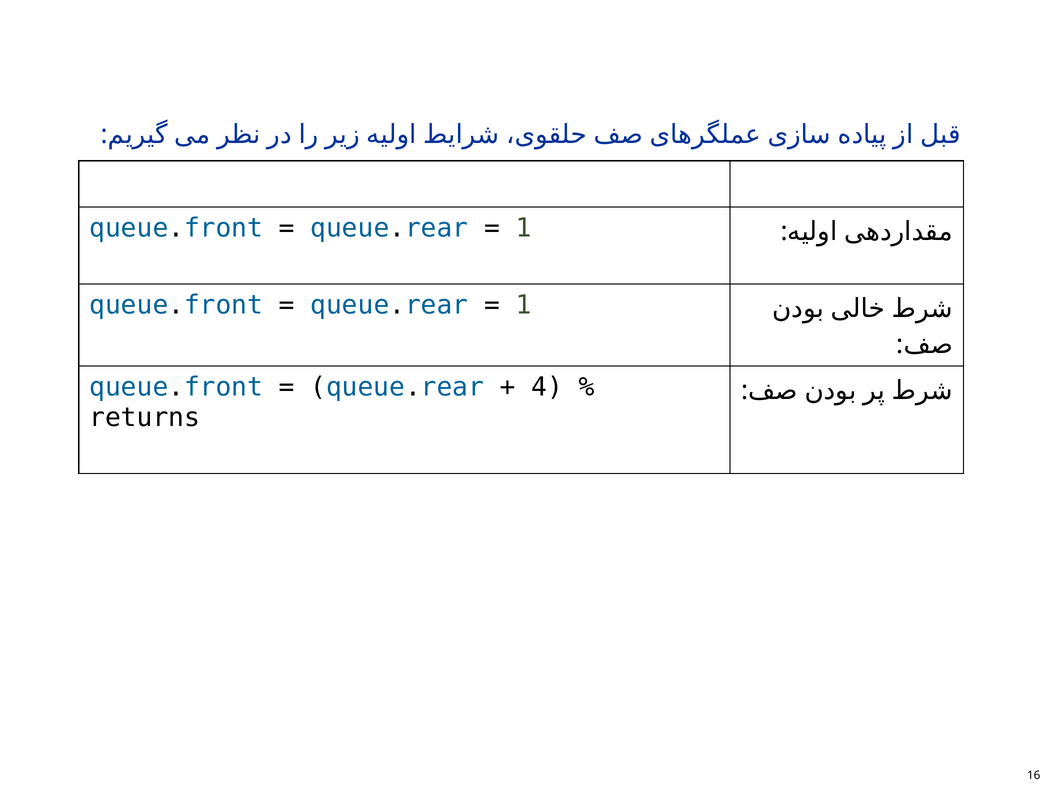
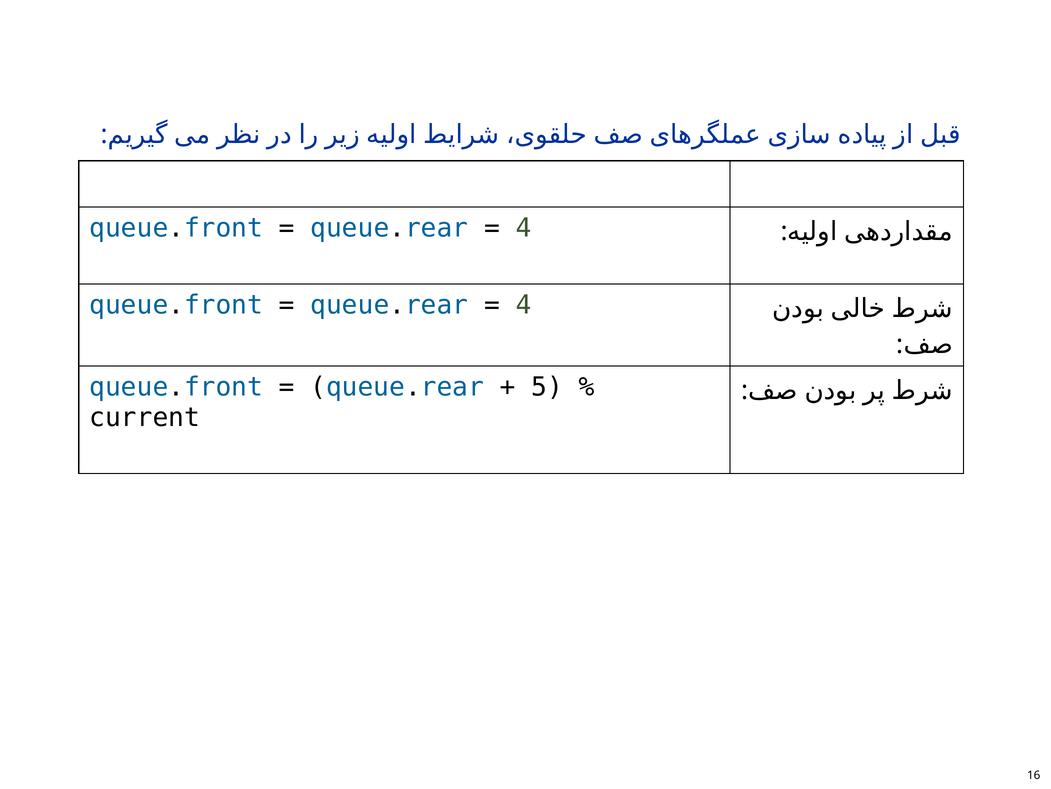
1: 1 -> 4 (524, 228)
1: 1 -> 4 (524, 305)
4: 4 -> 5 (547, 387)
returns: returns -> current (145, 417)
